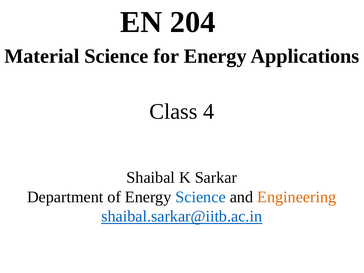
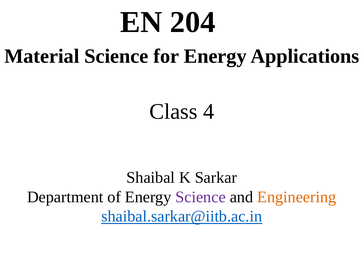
Science colour: blue -> purple (201, 197)
